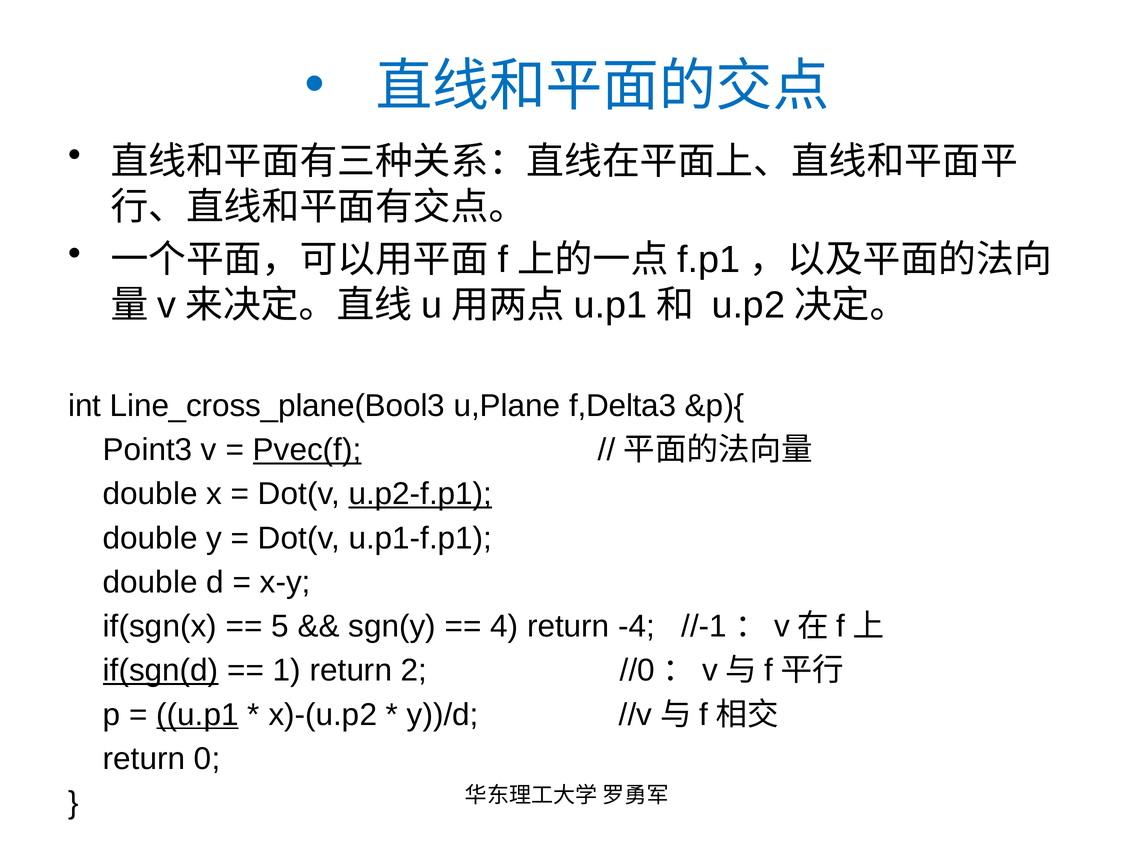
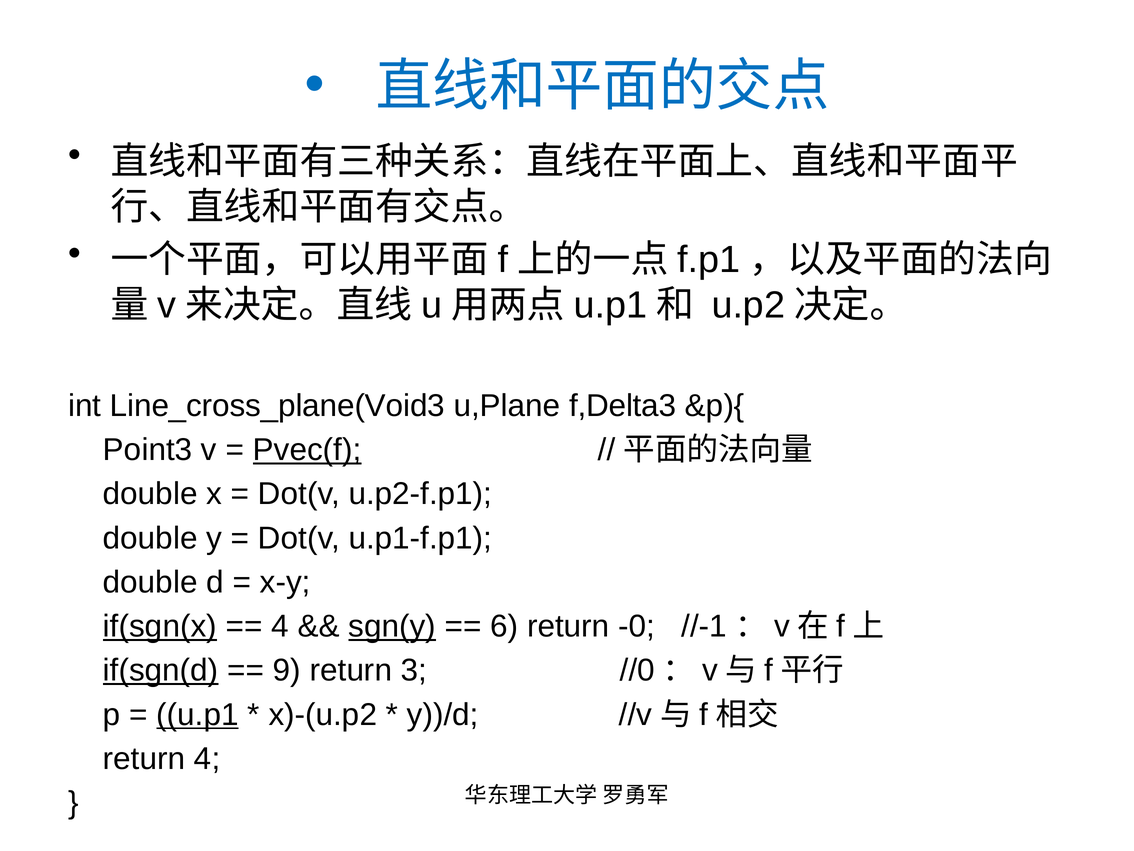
Line_cross_plane(Bool3: Line_cross_plane(Bool3 -> Line_cross_plane(Void3 (277, 406)
u.p2-f.p1 underline: present -> none (420, 494)
if(sgn(x underline: none -> present (160, 626)
5: 5 -> 4 (280, 626)
sgn(y underline: none -> present (392, 626)
4: 4 -> 6 (504, 626)
-4: -4 -> -0 (637, 626)
1: 1 -> 9 (287, 670)
2: 2 -> 3 (414, 670)
return 0: 0 -> 4 (207, 758)
